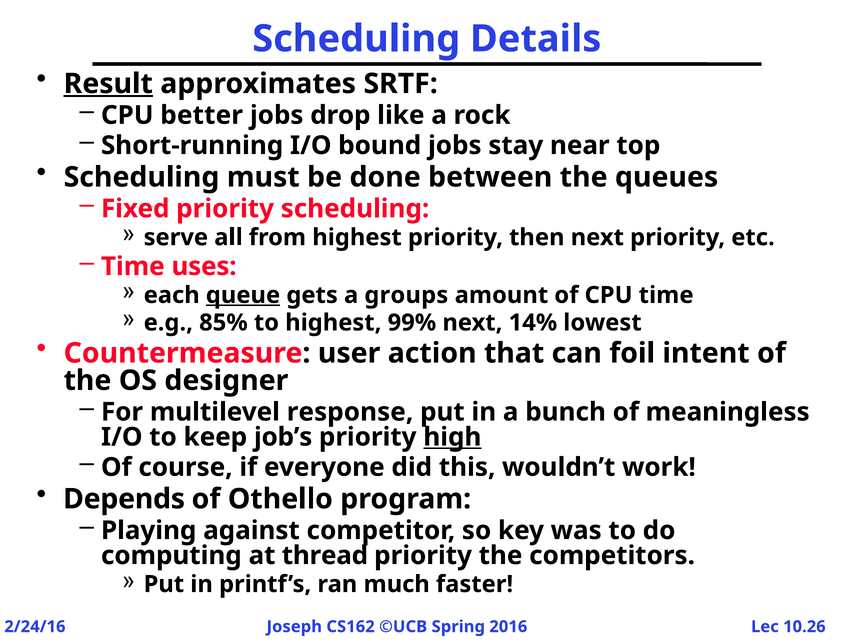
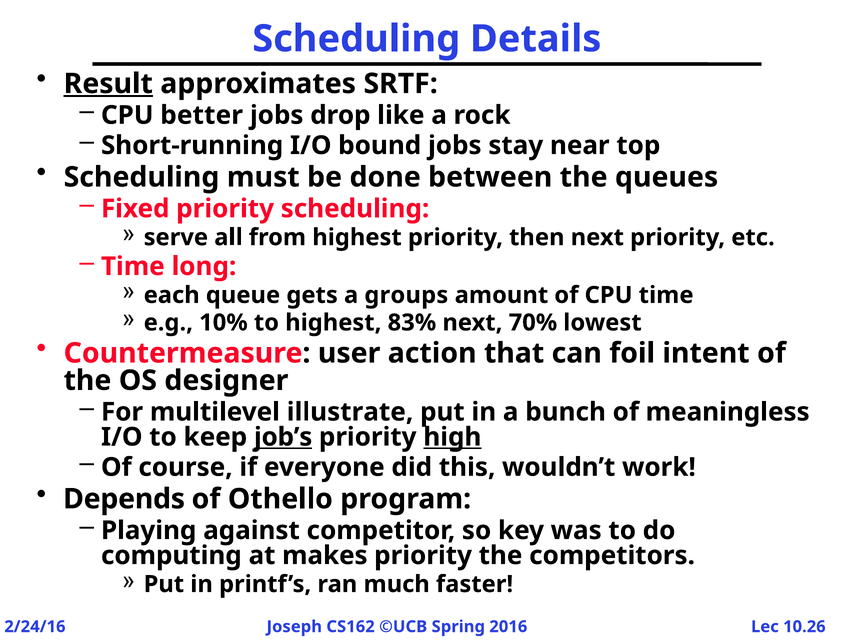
uses: uses -> long (204, 267)
queue underline: present -> none (243, 295)
85%: 85% -> 10% (223, 323)
99%: 99% -> 83% (412, 323)
14%: 14% -> 70% (533, 323)
response: response -> illustrate (350, 412)
job’s underline: none -> present (283, 437)
thread: thread -> makes (325, 556)
